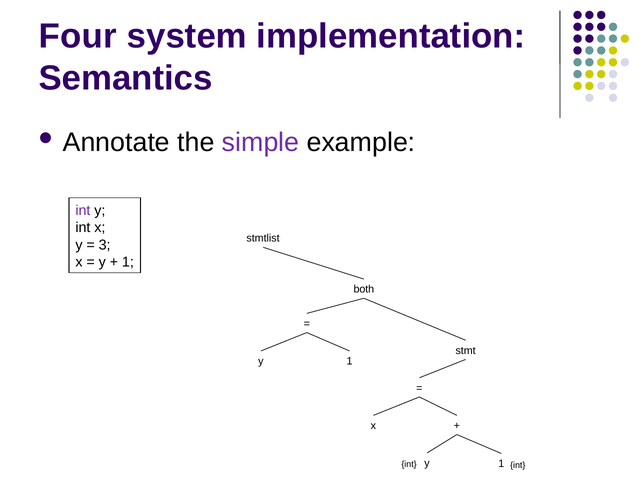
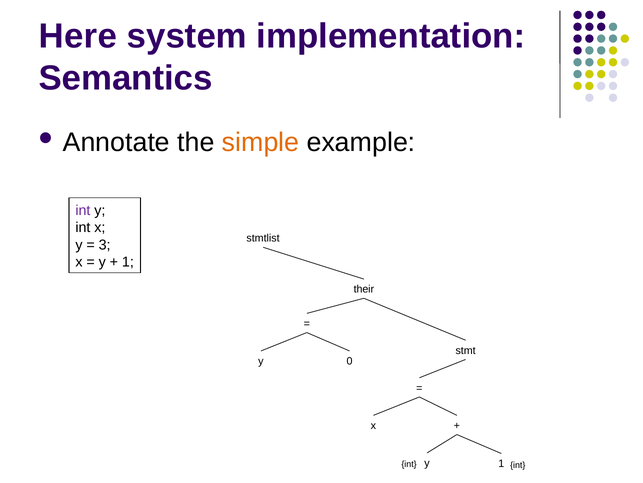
Four: Four -> Here (78, 36)
simple colour: purple -> orange (261, 142)
both: both -> their (364, 289)
1: 1 -> 0 (350, 361)
